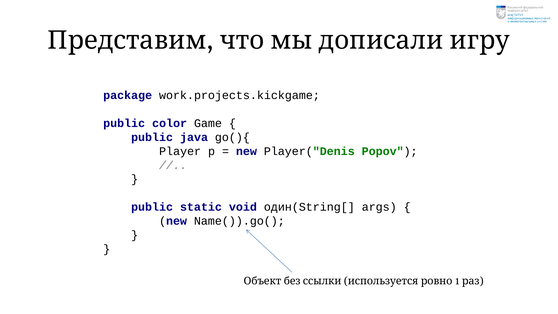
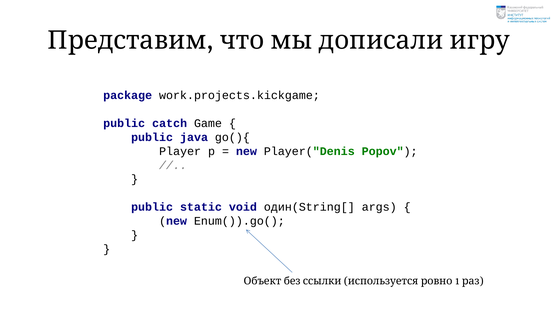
color: color -> catch (170, 123)
Name()).go(: Name()).go( -> Enum()).go( (239, 221)
